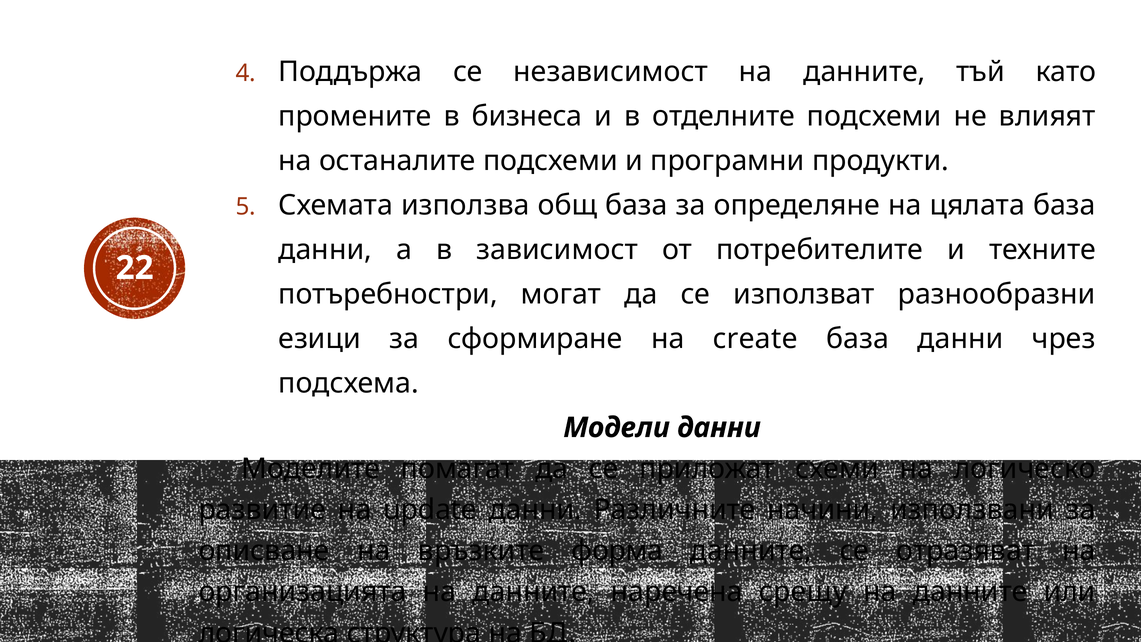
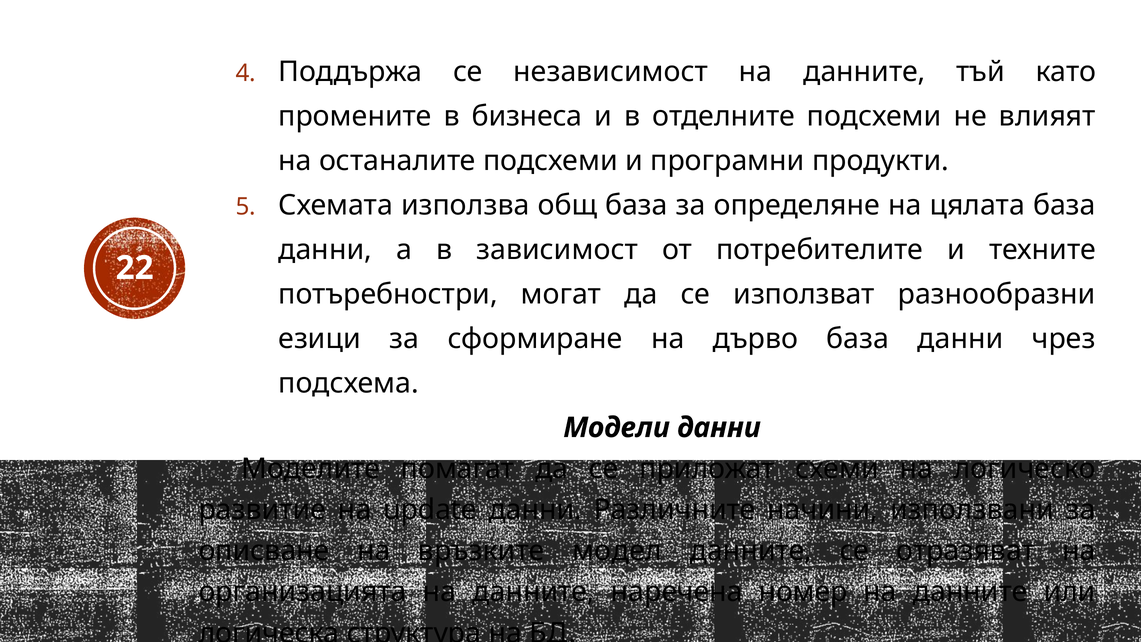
create: create -> дърво (755, 339)
форма: форма -> модел (617, 551)
срещу: срещу -> номер (803, 592)
